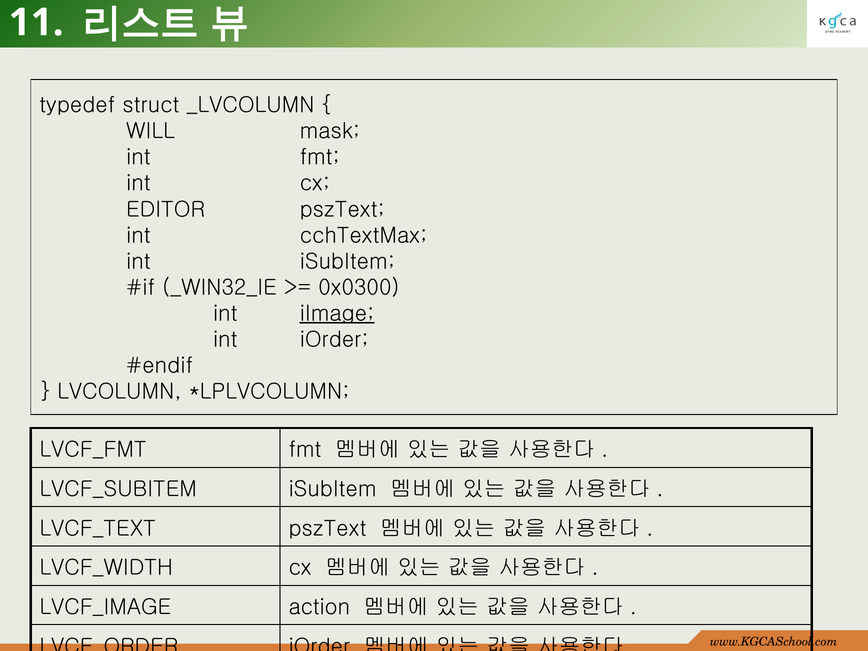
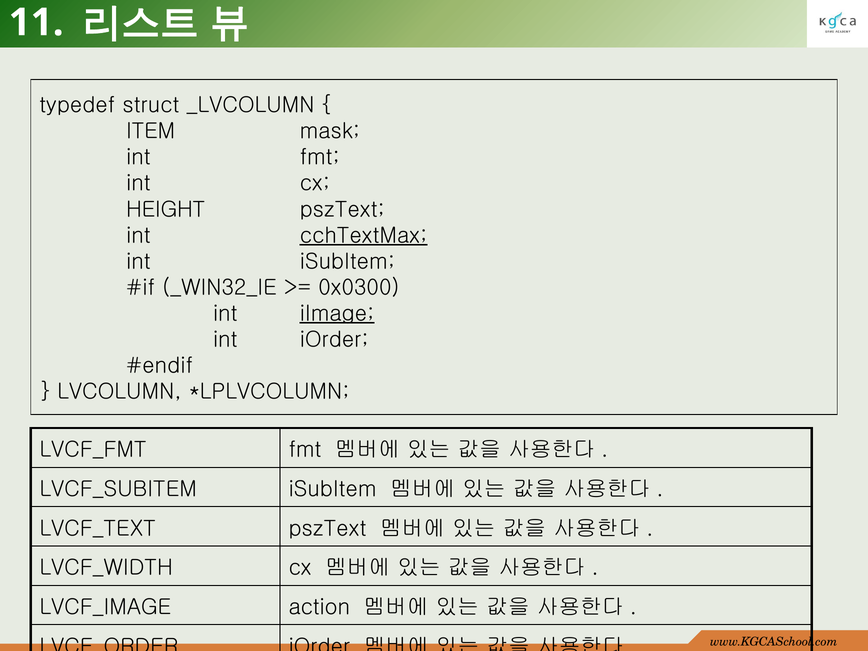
WILL: WILL -> ITEM (151, 131)
EDITOR: EDITOR -> HEIGHT (166, 209)
cchTextMax underline: none -> present (364, 235)
